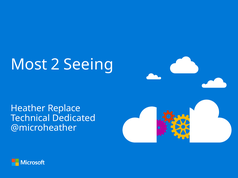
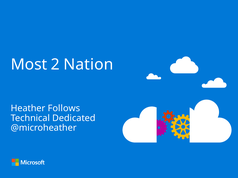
Seeing: Seeing -> Nation (88, 65)
Replace: Replace -> Follows (64, 109)
